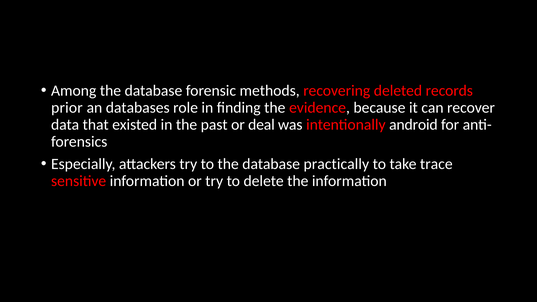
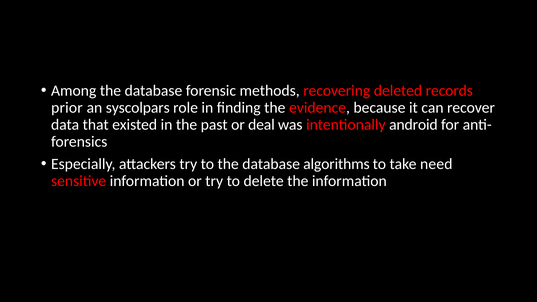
databases: databases -> syscolpars (138, 108)
practically: practically -> algorithms (336, 164)
trace: trace -> need (436, 164)
